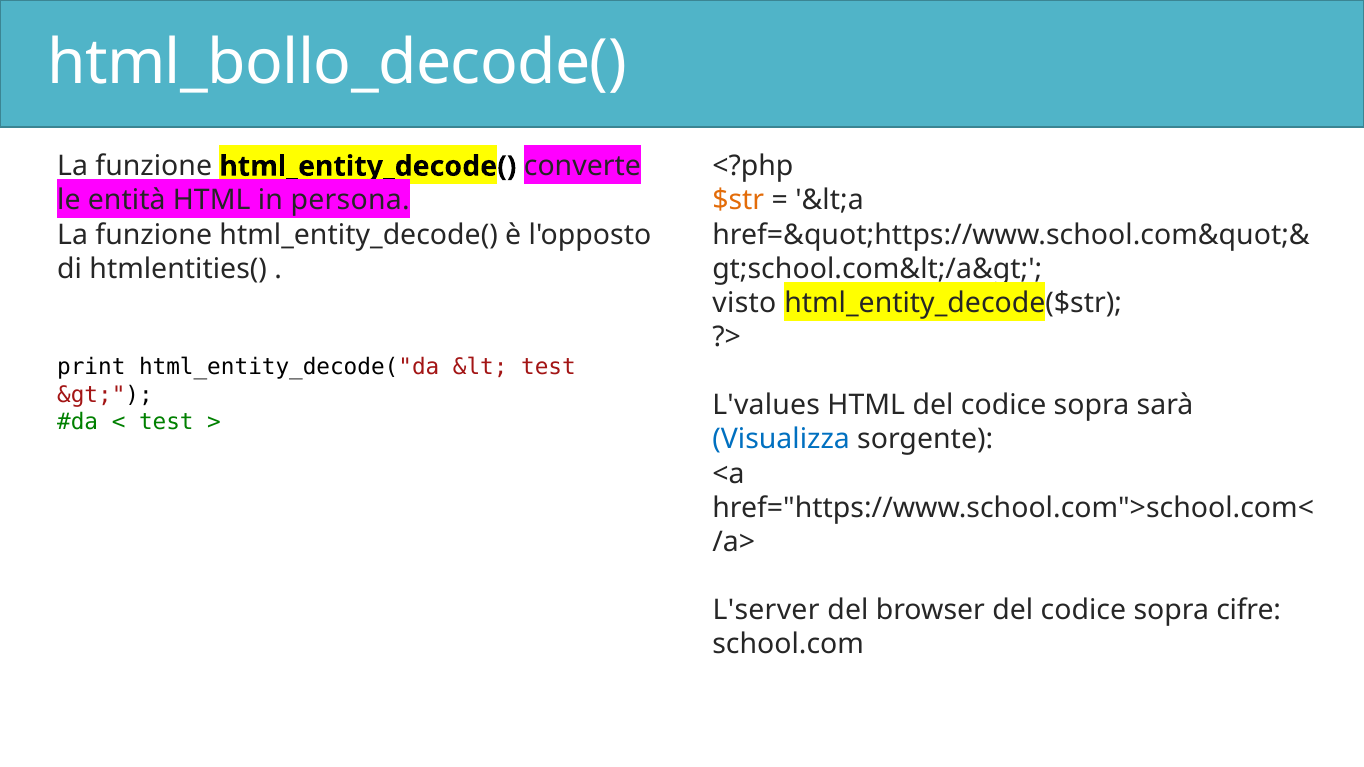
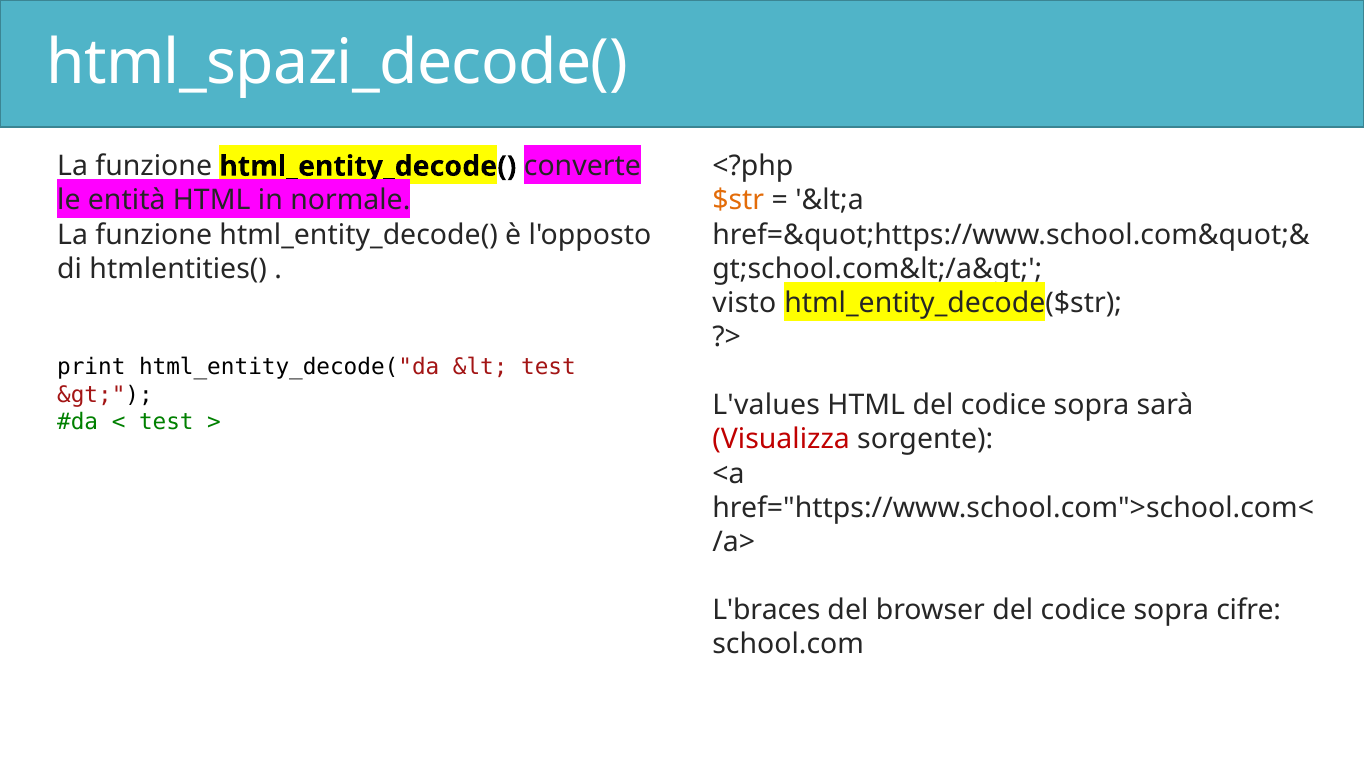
html_bollo_decode(: html_bollo_decode( -> html_spazi_decode( (337, 63)
persona: persona -> normale (350, 201)
Visualizza colour: blue -> red (781, 440)
L'server: L'server -> L'braces (766, 610)
